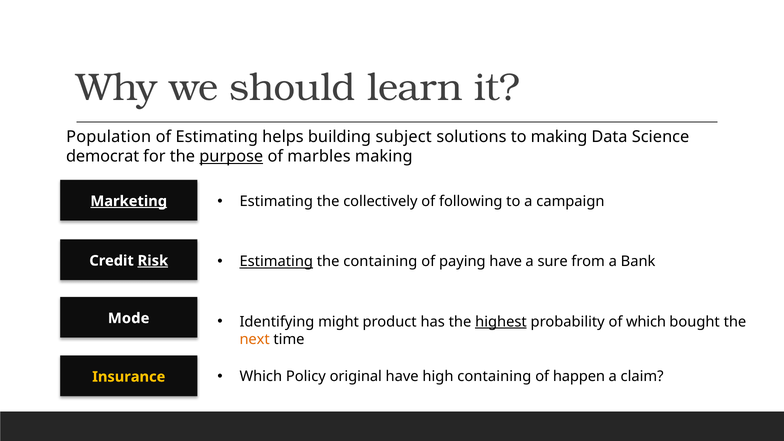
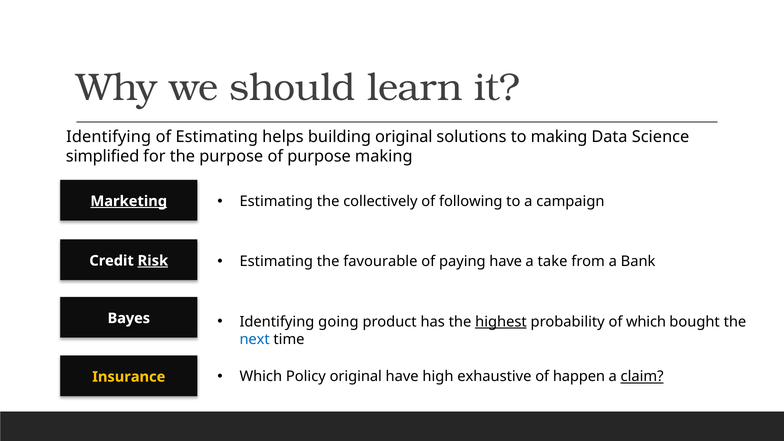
Population: Population -> Identifying (109, 137)
building subject: subject -> original (404, 137)
democrat: democrat -> simplified (103, 156)
purpose underline: present -> none (231, 156)
of marbles: marbles -> purpose (319, 156)
Estimating underline: present -> none (276, 262)
the containing: containing -> favourable (380, 262)
sure: sure -> take (553, 262)
Mode: Mode -> Bayes (129, 318)
might: might -> going (338, 322)
next colour: orange -> blue (255, 339)
high containing: containing -> exhaustive (494, 377)
claim underline: none -> present (642, 377)
